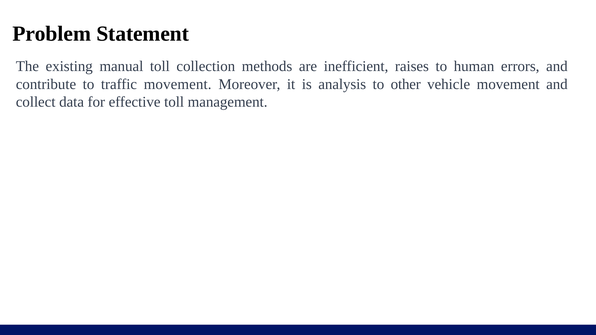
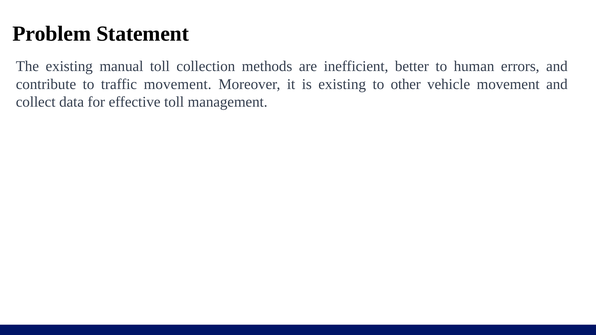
raises: raises -> better (412, 66)
is analysis: analysis -> existing (342, 84)
